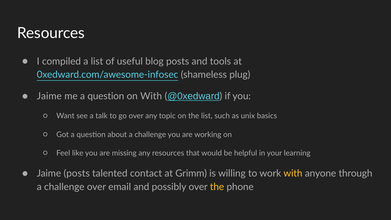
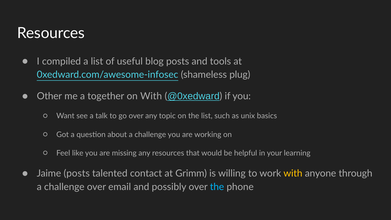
Jaime: Jaime -> Other (49, 96)
me a question: question -> together (106, 96)
the colour: yellow -> light blue (217, 187)
